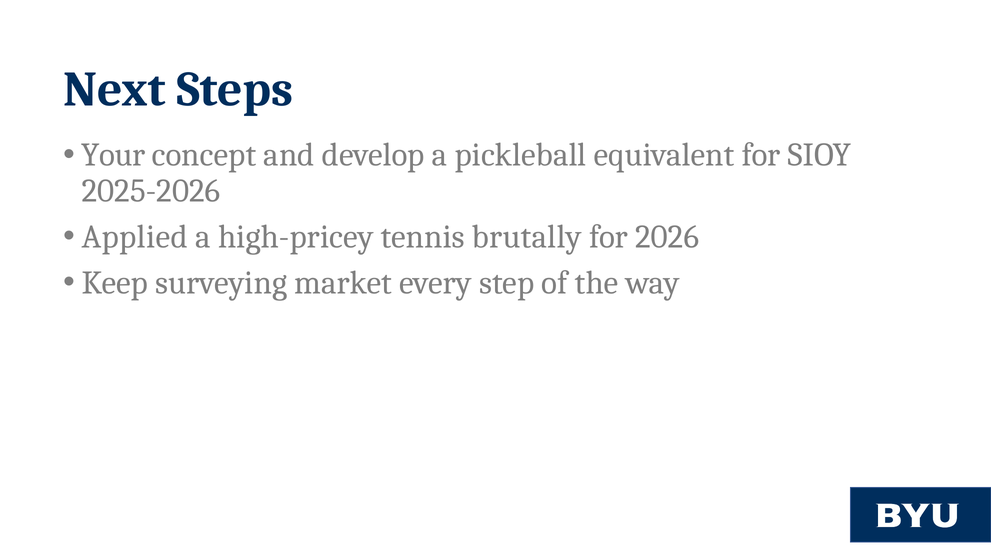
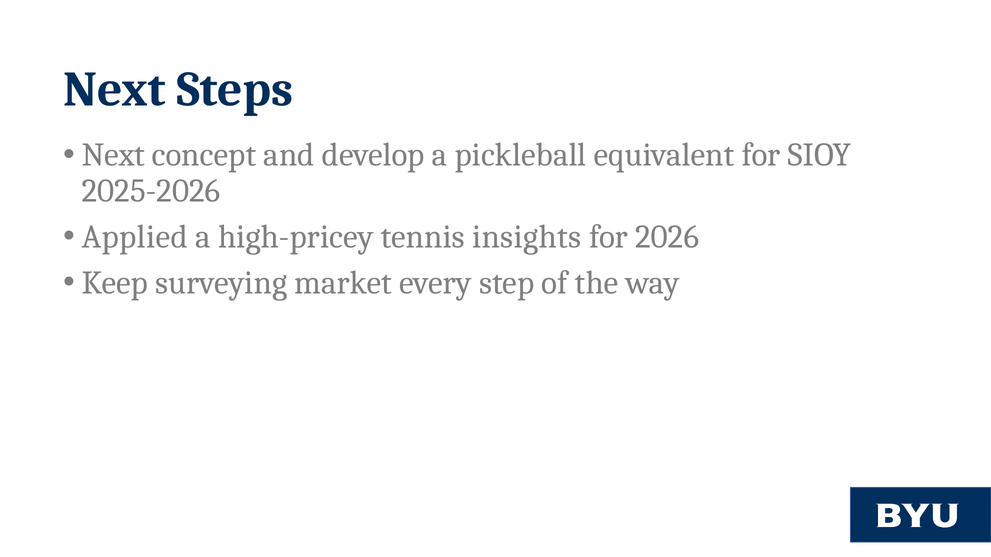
Your: Your -> Next (113, 155)
brutally: brutally -> insights (527, 237)
